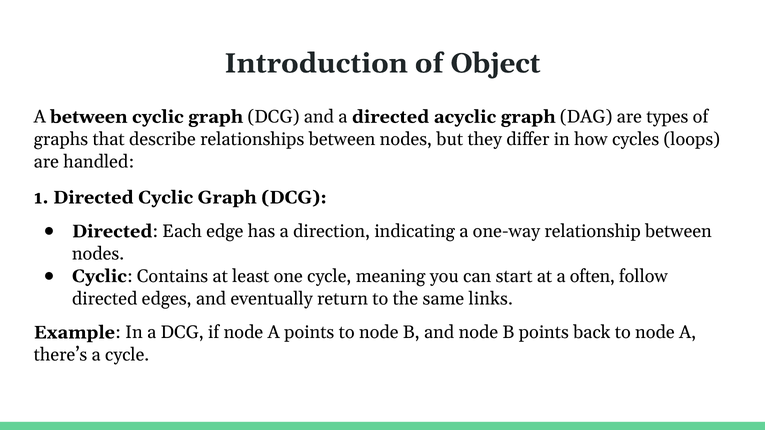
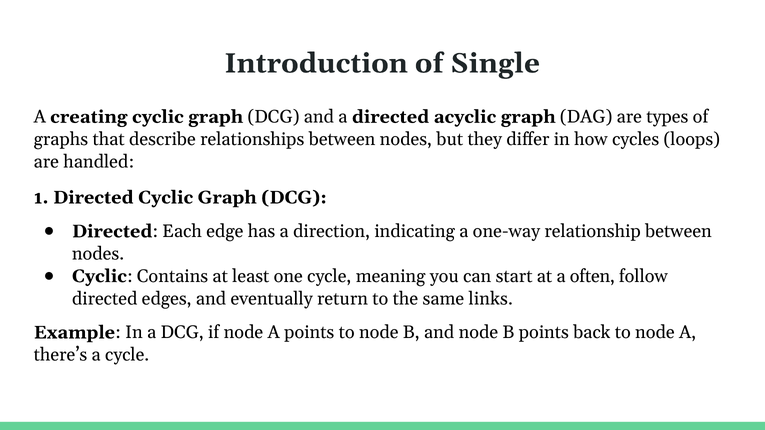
Object: Object -> Single (495, 63)
A between: between -> creating (89, 117)
